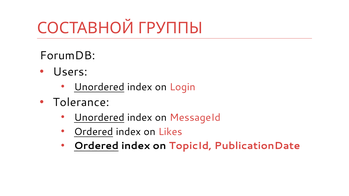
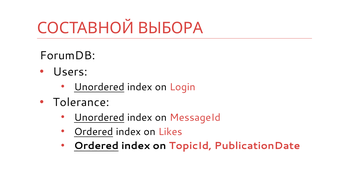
ГРУППЫ: ГРУППЫ -> ВЫБОРА (170, 28)
